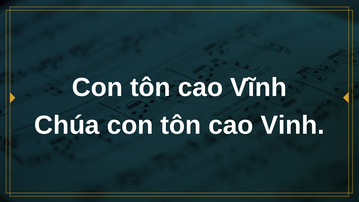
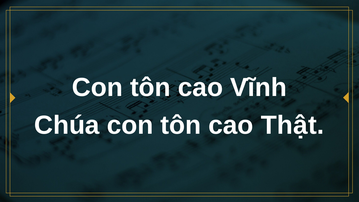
Vinh: Vinh -> Thật (293, 125)
